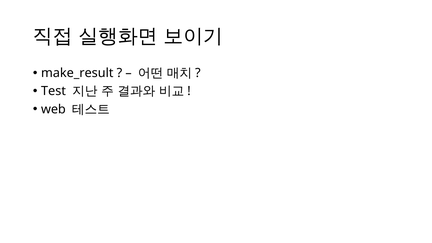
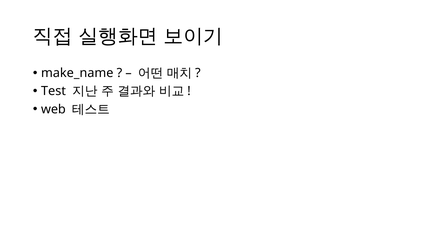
make_result: make_result -> make_name (77, 73)
